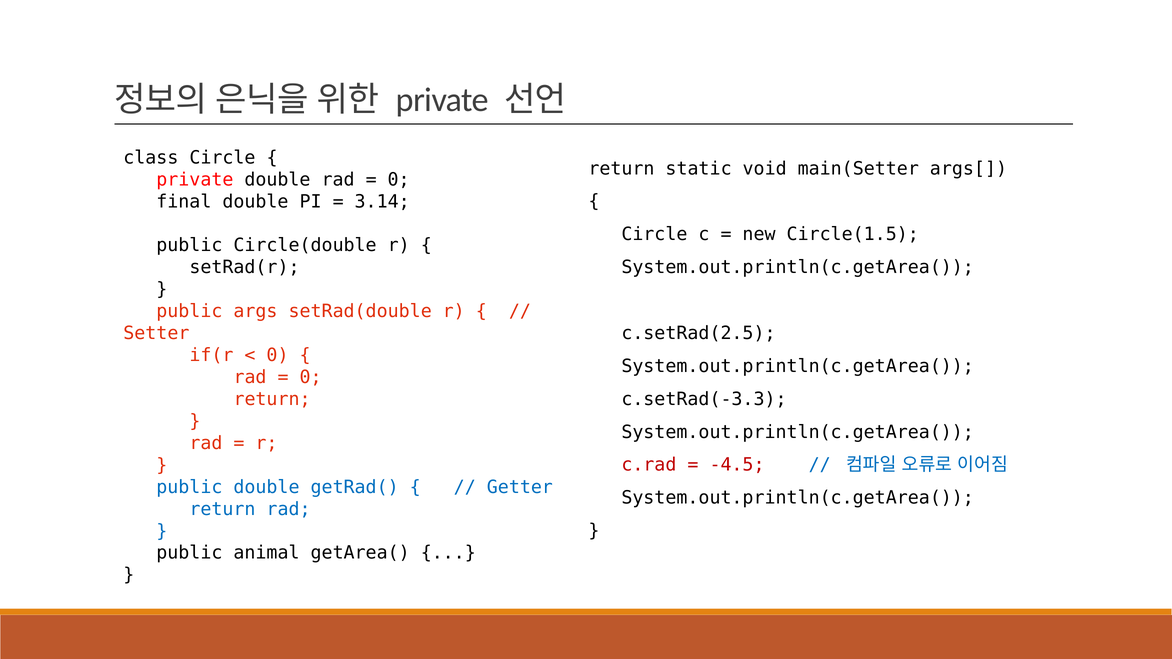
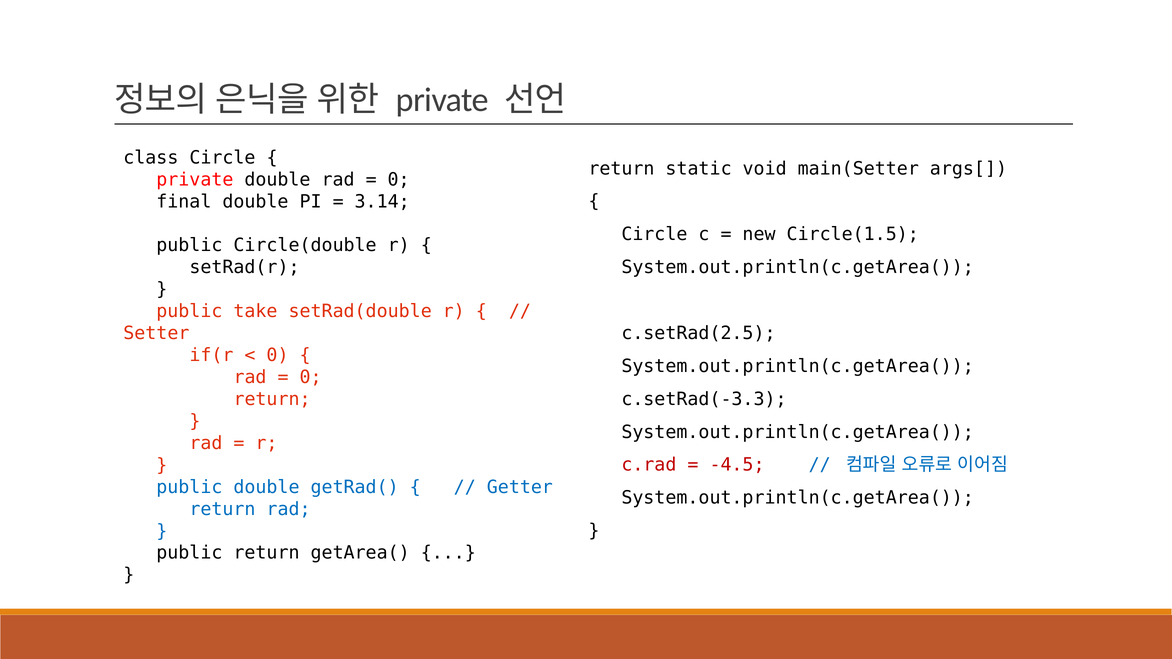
args: args -> take (255, 311)
public animal: animal -> return (266, 553)
